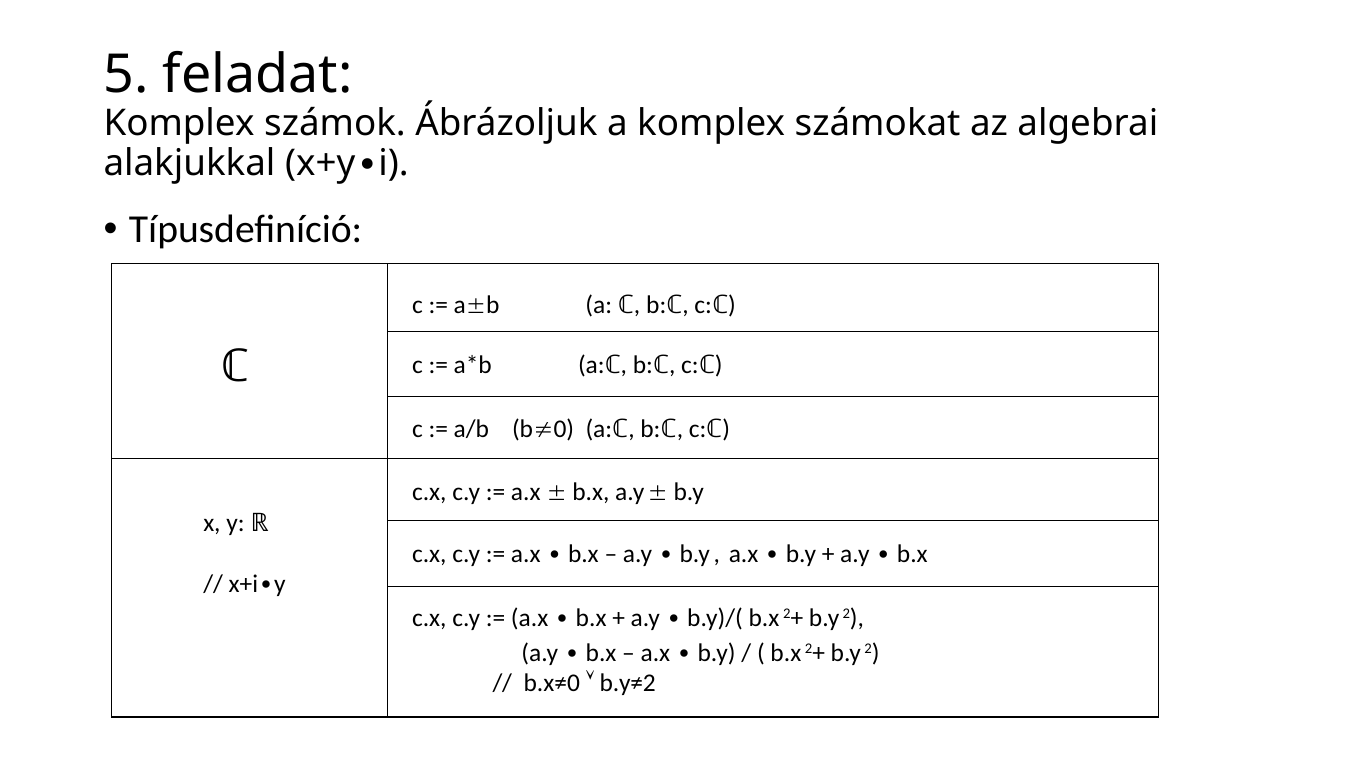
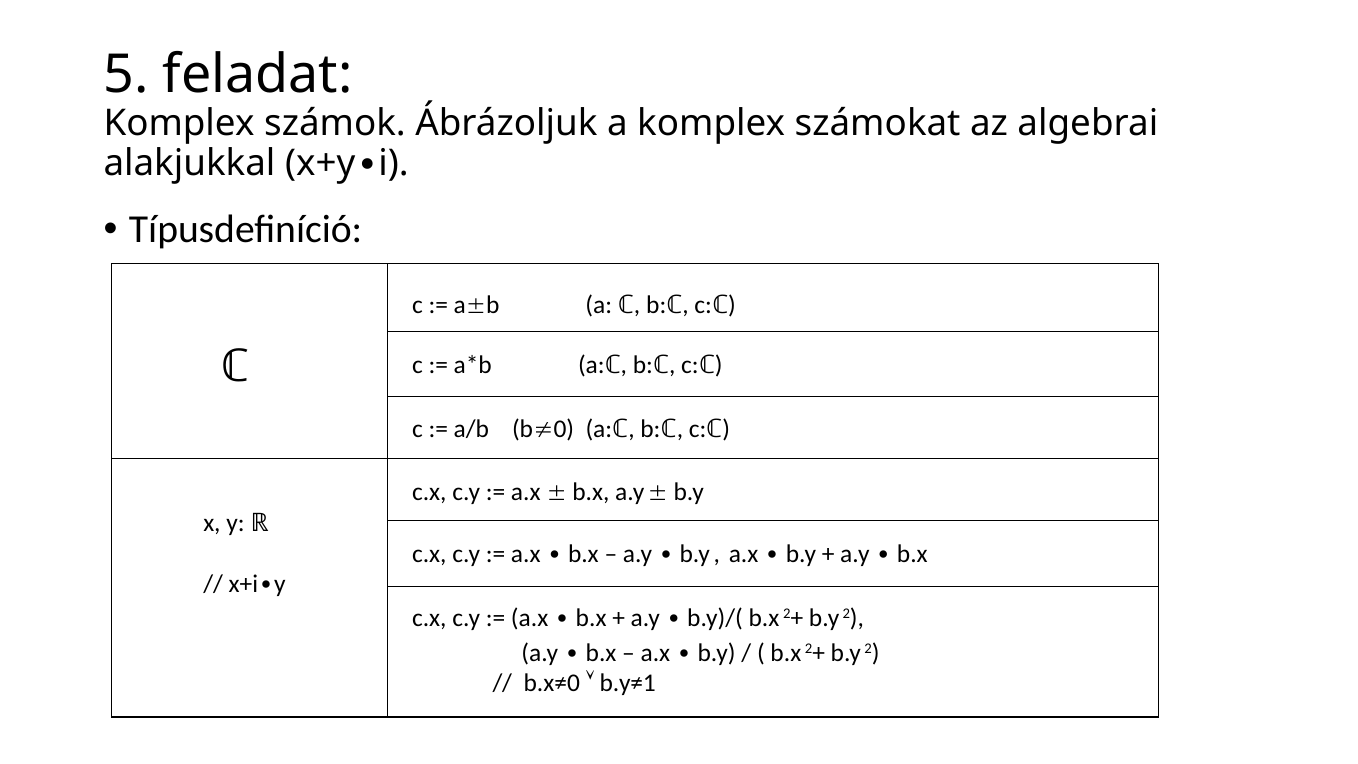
b.y≠2: b.y≠2 -> b.y≠1 (628, 683)
